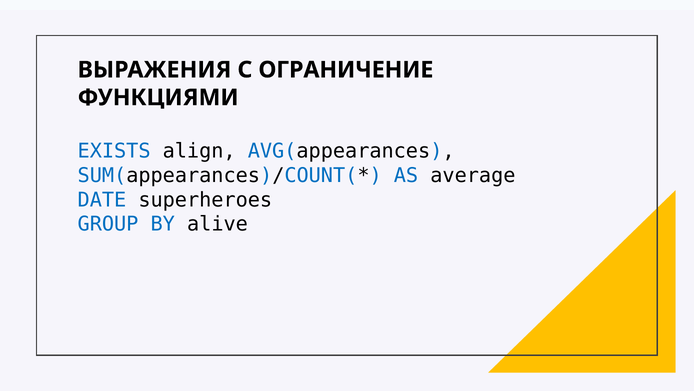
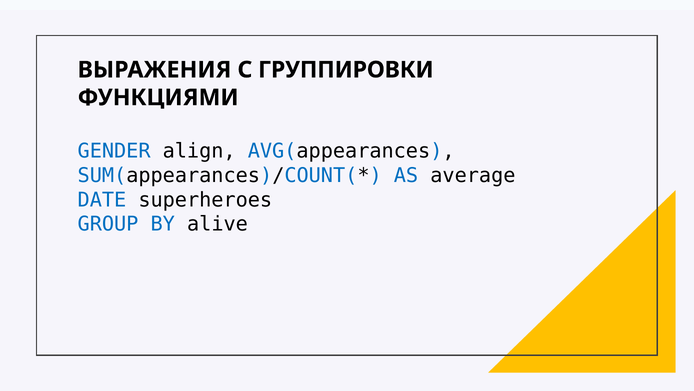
ОГРАНИЧЕНИЕ: ОГРАНИЧЕНИЕ -> ГРУППИРОВКИ (346, 70)
EXISTS: EXISTS -> GENDER (114, 151)
